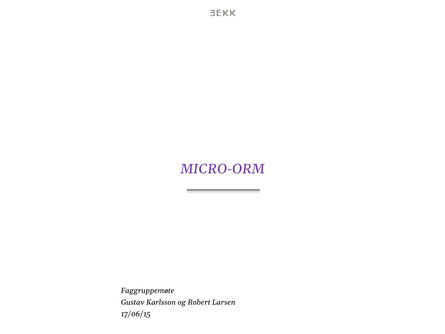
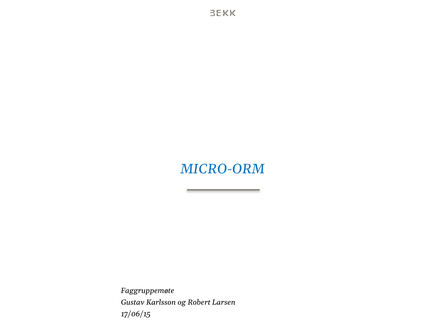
MICRO-ORM colour: purple -> blue (222, 169)
